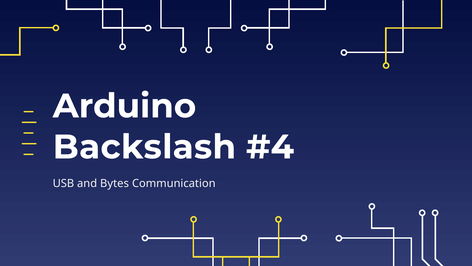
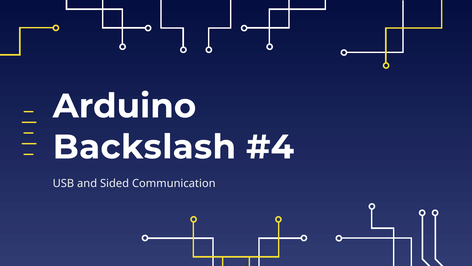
Bytes: Bytes -> Sided (115, 183)
